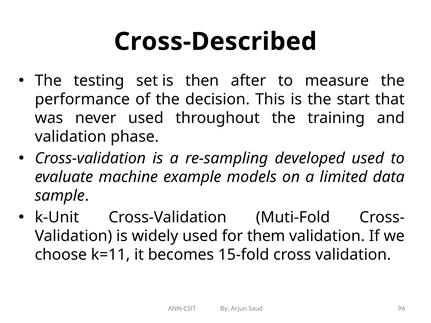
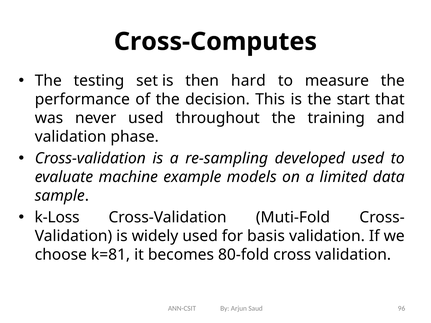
Cross-Described: Cross-Described -> Cross-Computes (215, 42)
after: after -> hard (248, 81)
k-Unit: k-Unit -> k-Loss (57, 218)
them: them -> basis (266, 236)
k=11: k=11 -> k=81 (111, 255)
15-fold: 15-fold -> 80-fold (244, 255)
